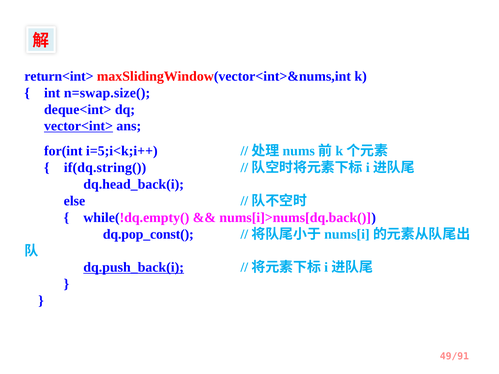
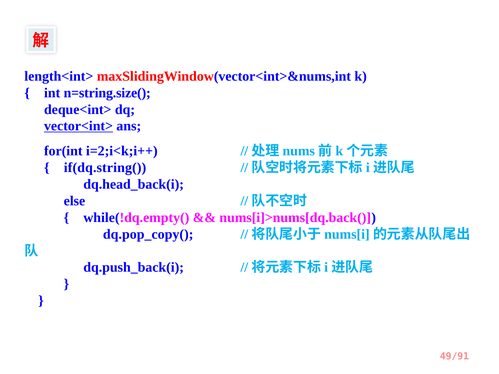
return<int>: return<int> -> length<int> (59, 76)
n=swap.size(: n=swap.size( -> n=string.size( (107, 93)
i=5;i<k;i++: i=5;i<k;i++ -> i=2;i<k;i++ (122, 151)
dq.pop_const(: dq.pop_const( -> dq.pop_copy( (148, 234)
dq.push_back(i underline: present -> none (134, 268)
